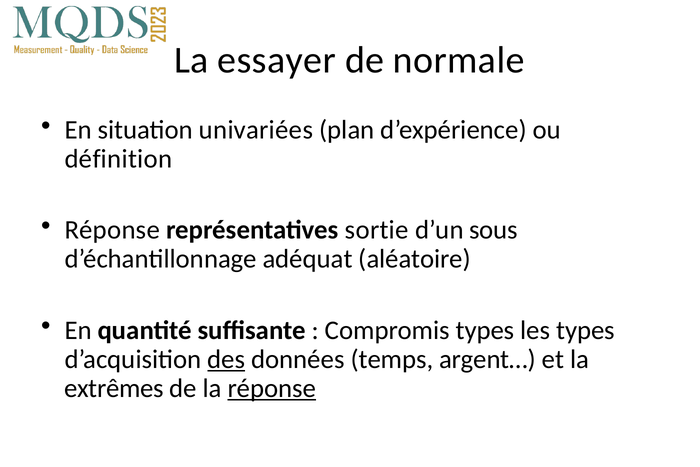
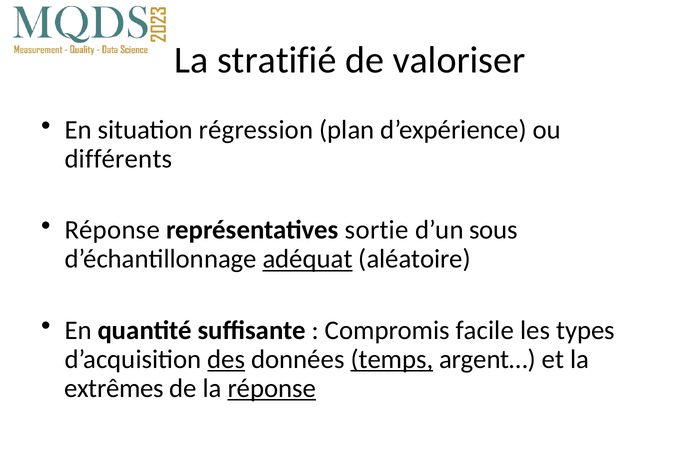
essayer: essayer -> stratifié (277, 60)
normale: normale -> valoriser (459, 60)
univariées: univariées -> régression (256, 130)
définition: définition -> différents (118, 159)
adéquat underline: none -> present (308, 259)
Compromis types: types -> facile (485, 330)
temps underline: none -> present (392, 359)
